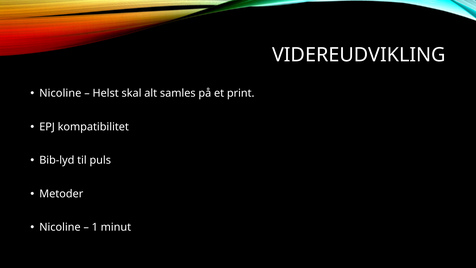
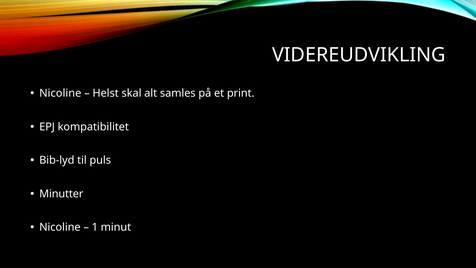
Metoder: Metoder -> Minutter (61, 194)
